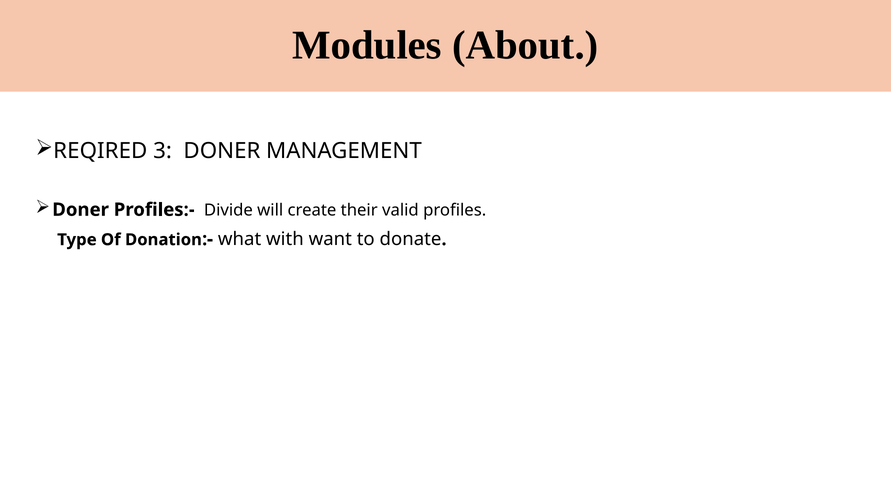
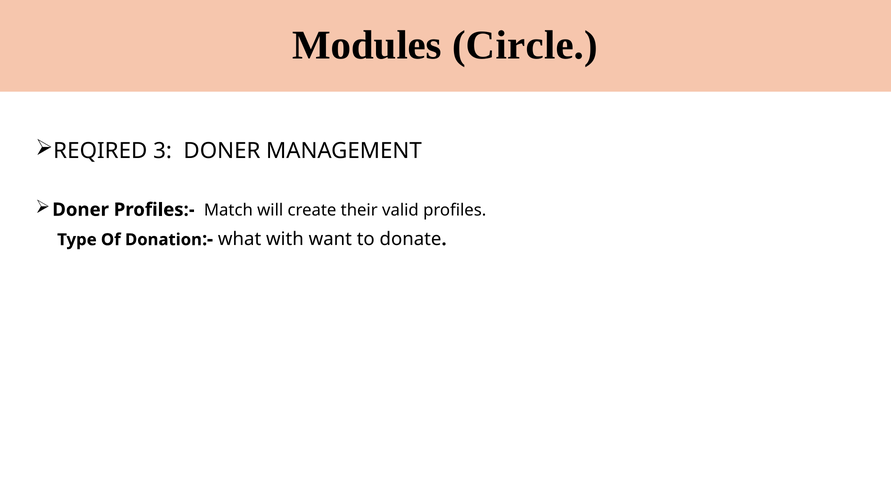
About: About -> Circle (525, 46)
Divide: Divide -> Match (228, 210)
